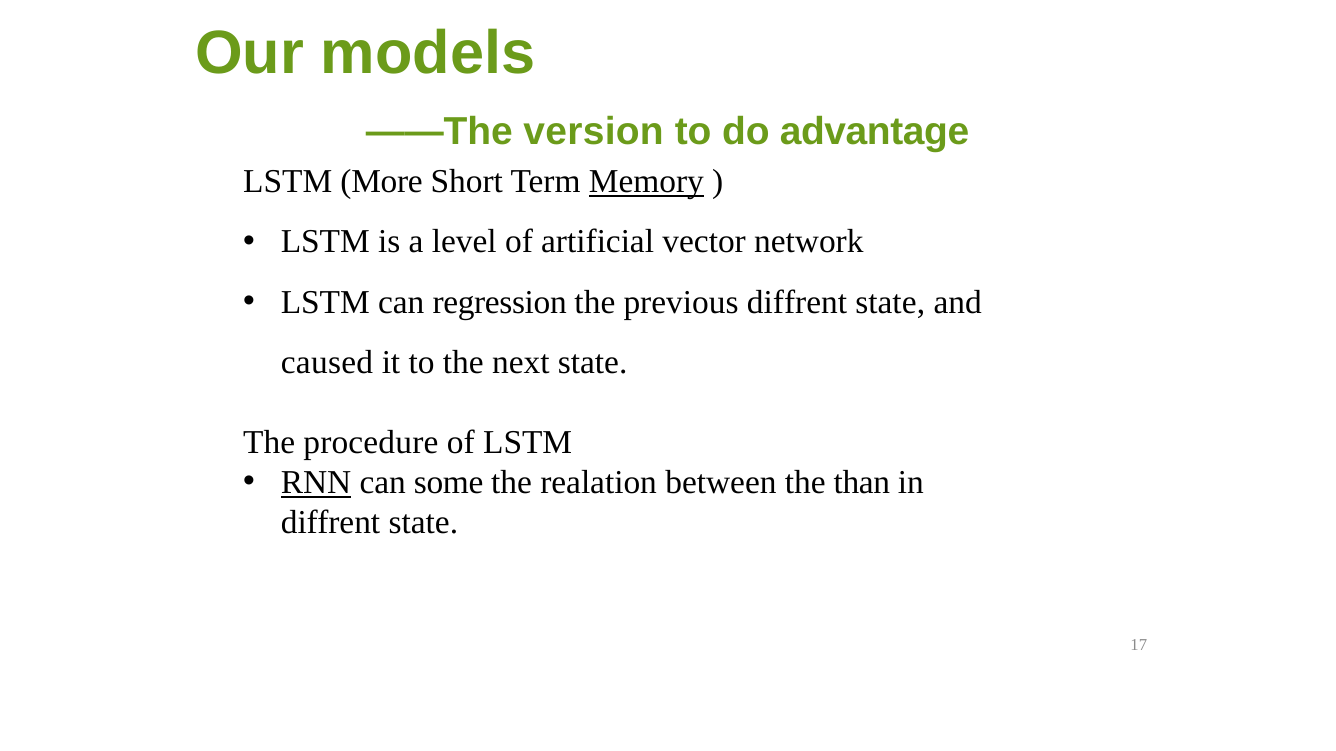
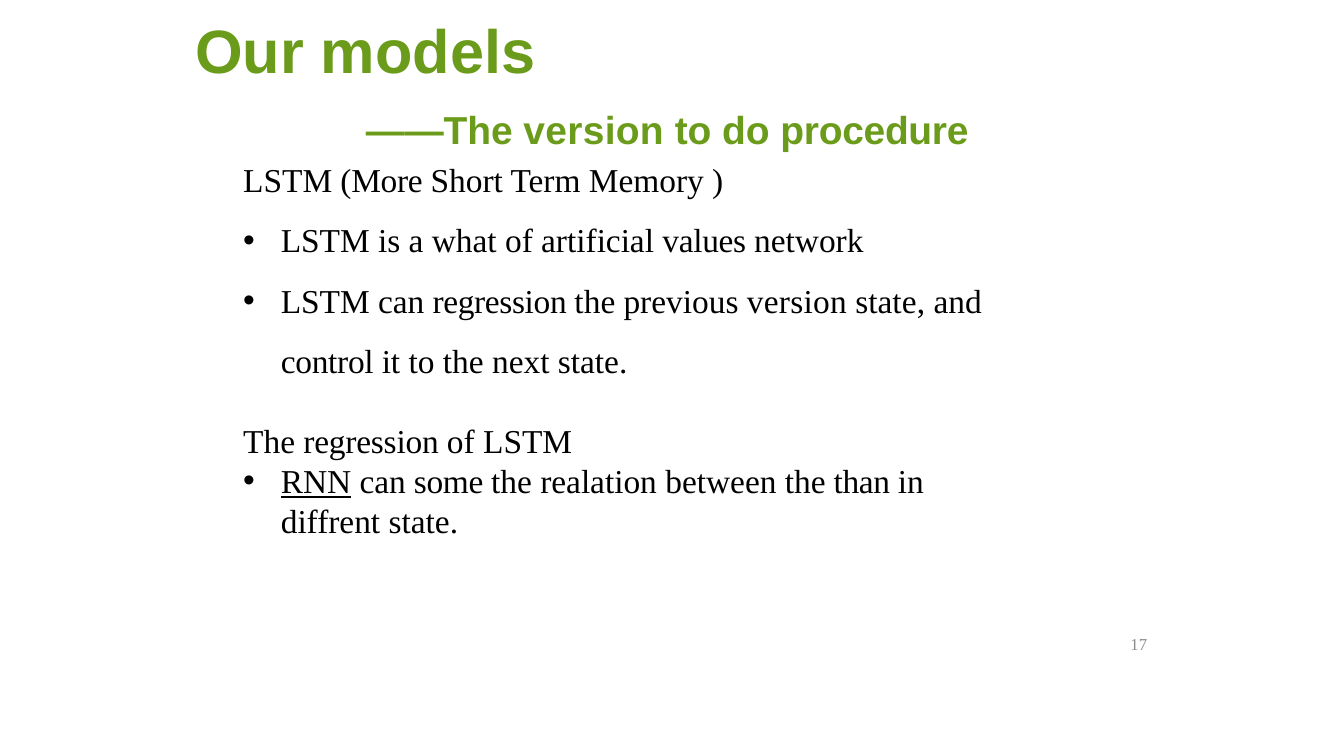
advantage: advantage -> procedure (874, 132)
Memory underline: present -> none (646, 182)
level: level -> what (464, 242)
vector: vector -> values (704, 242)
previous diffrent: diffrent -> version (797, 302)
caused: caused -> control (327, 362)
The procedure: procedure -> regression (371, 442)
